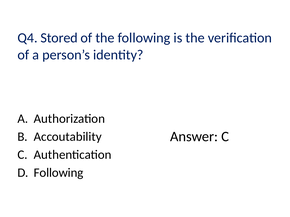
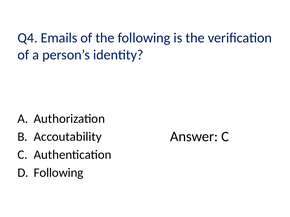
Stored: Stored -> Emails (59, 38)
